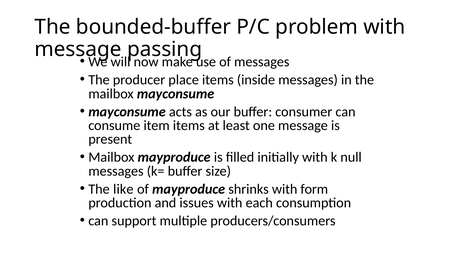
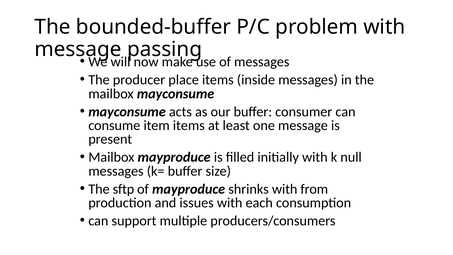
like: like -> sftp (123, 189)
form: form -> from (314, 189)
